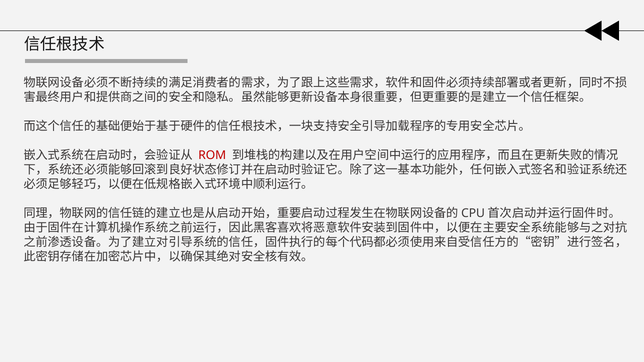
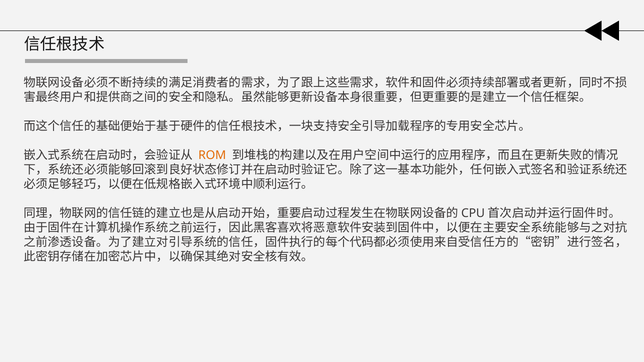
ROM colour: red -> orange (212, 155)
